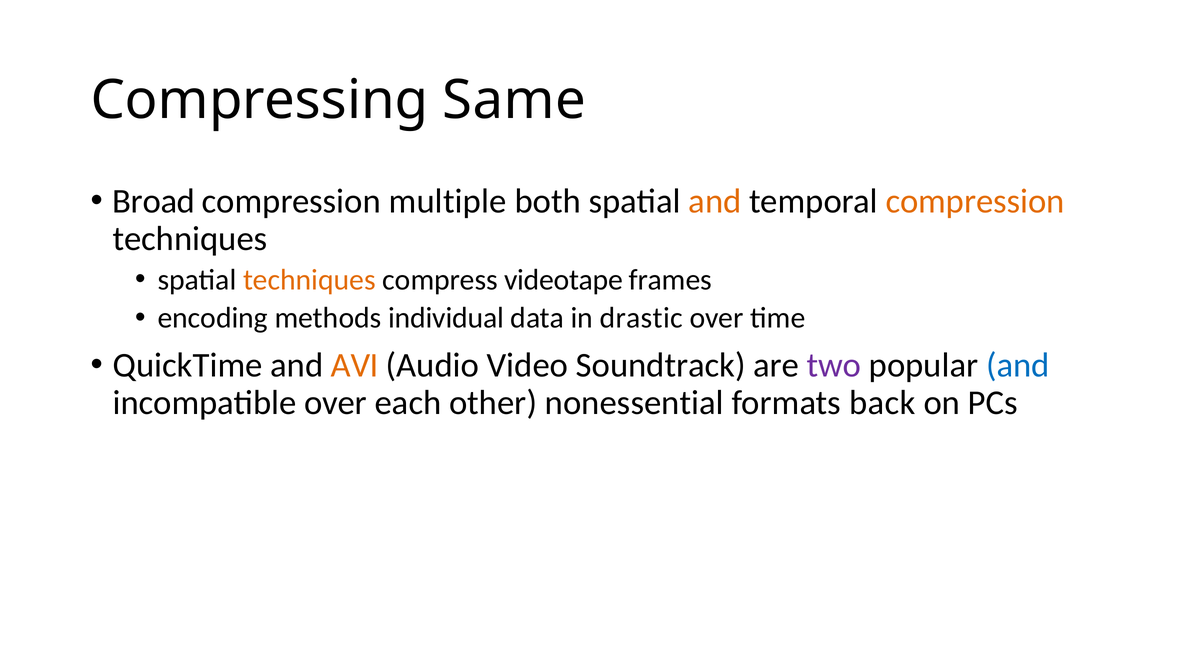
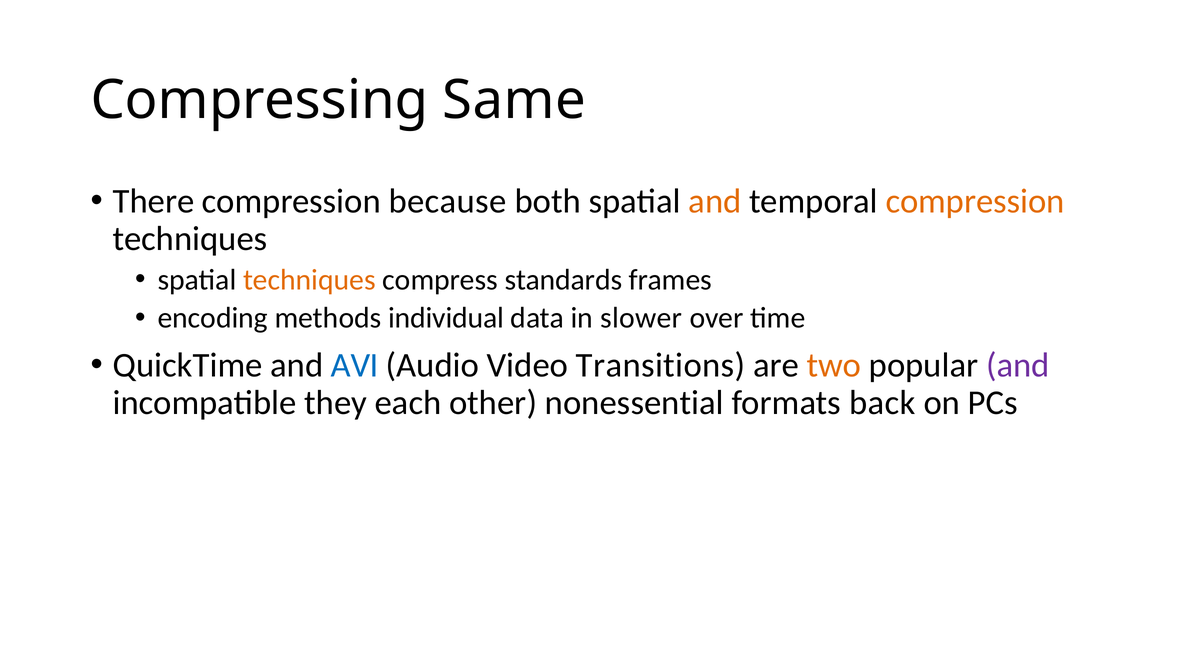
Broad: Broad -> There (154, 201)
multiple: multiple -> because (448, 201)
videotape: videotape -> standards (563, 279)
drastic: drastic -> slower (641, 318)
AVI colour: orange -> blue (355, 365)
Soundtrack: Soundtrack -> Transitions (661, 365)
two colour: purple -> orange (834, 365)
and colour: blue -> purple (1018, 365)
incompatible over: over -> they (336, 402)
